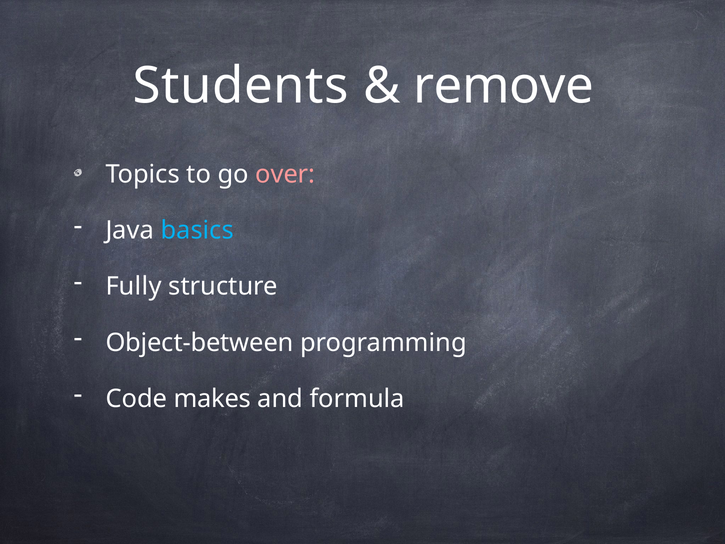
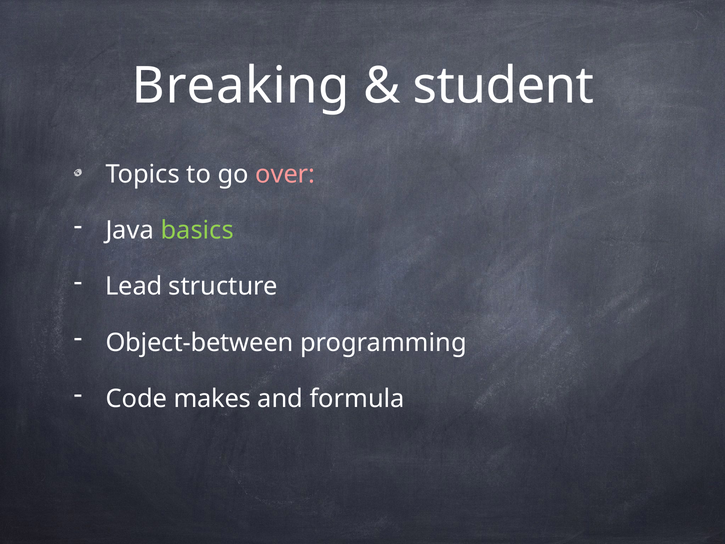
Students: Students -> Breaking (241, 86)
remove: remove -> student (504, 86)
basics colour: light blue -> light green (197, 230)
Fully: Fully -> Lead (134, 286)
